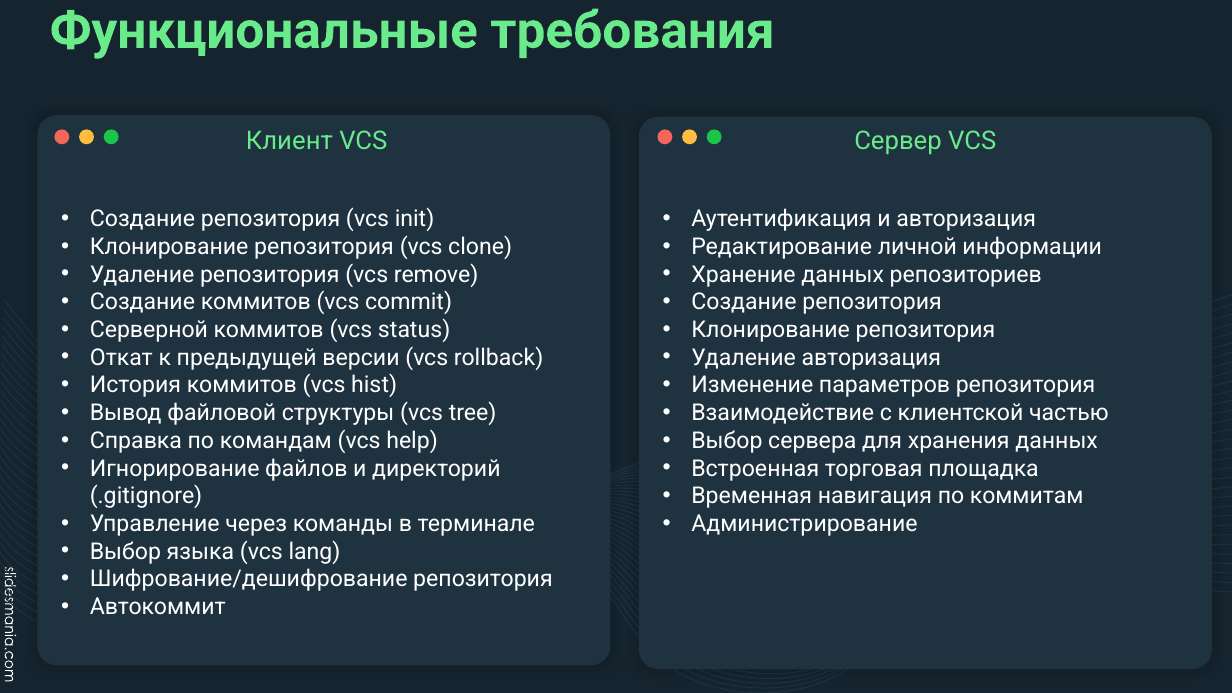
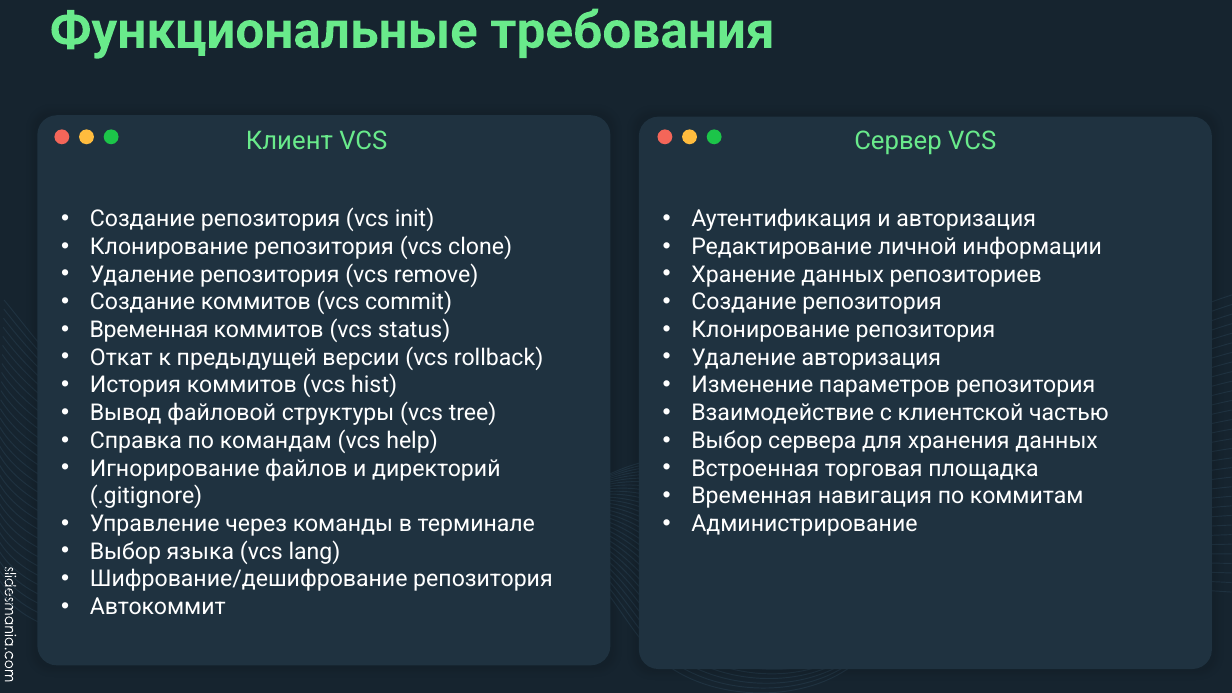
Серверной: Серверной -> Временная (149, 330)
